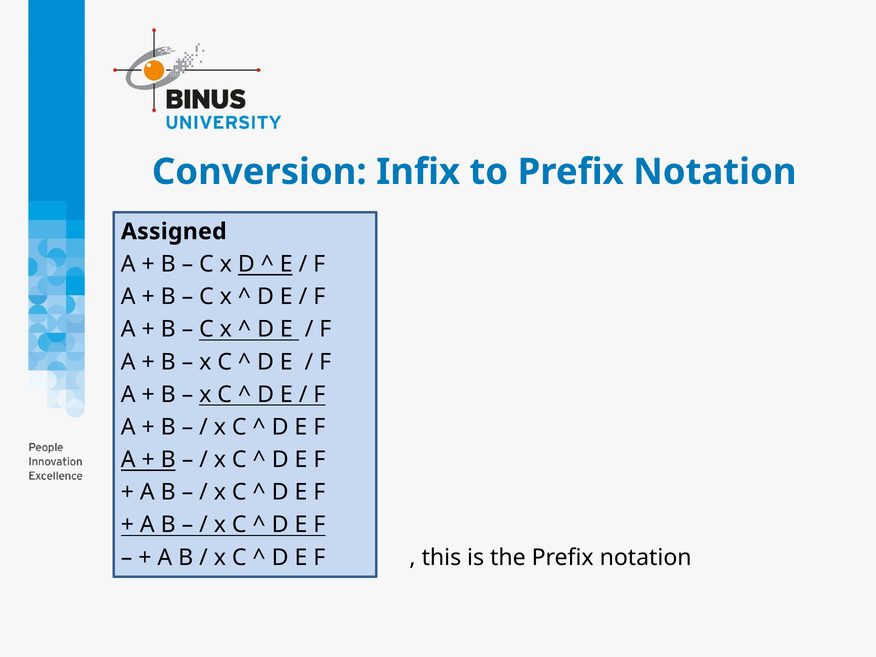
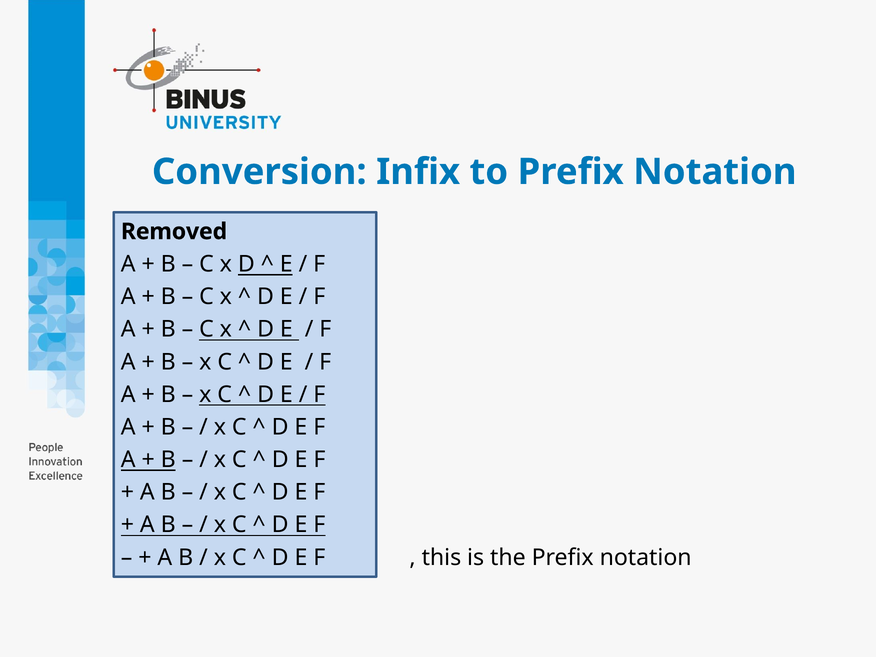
Assigned: Assigned -> Removed (174, 232)
